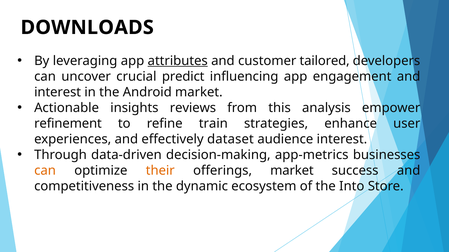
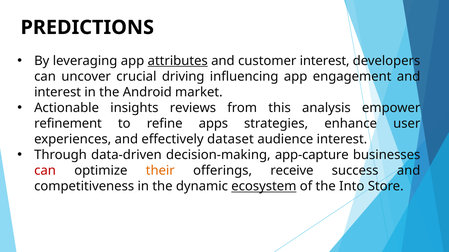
DOWNLOADS: DOWNLOADS -> PREDICTIONS (87, 28)
customer tailored: tailored -> interest (325, 61)
predict: predict -> driving (183, 77)
train: train -> apps (213, 124)
app-metrics: app-metrics -> app-capture (312, 155)
can colour: orange -> red (45, 171)
offerings market: market -> receive (292, 171)
ecosystem underline: none -> present (264, 187)
